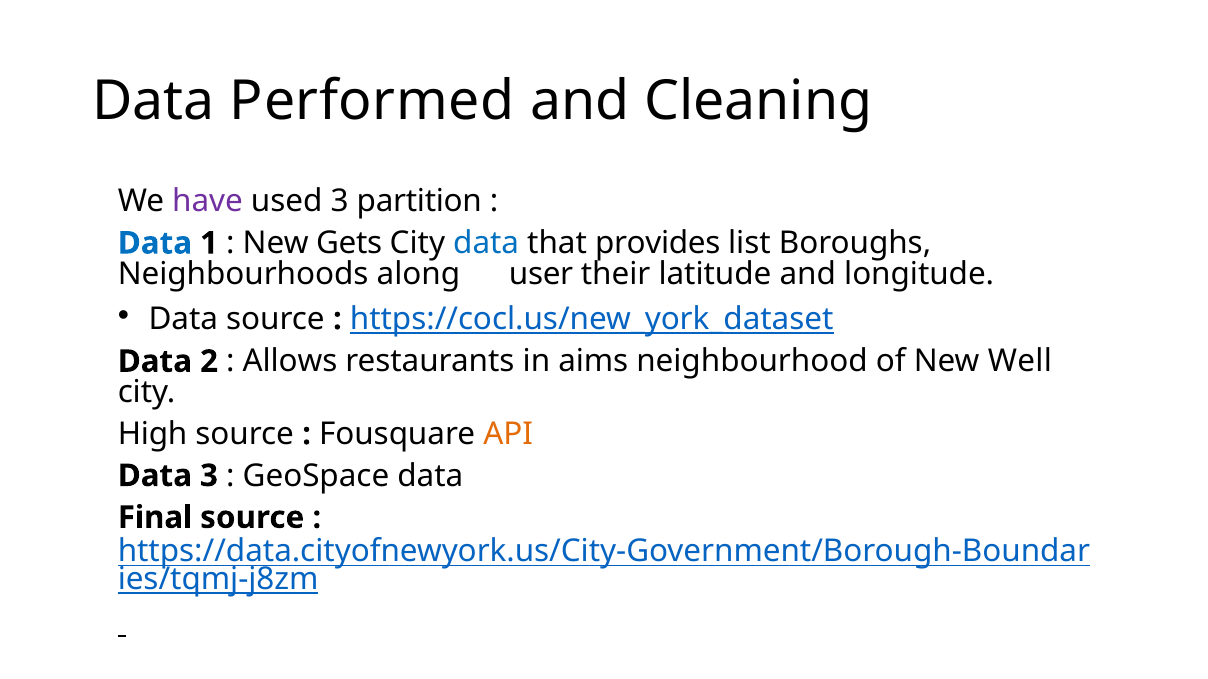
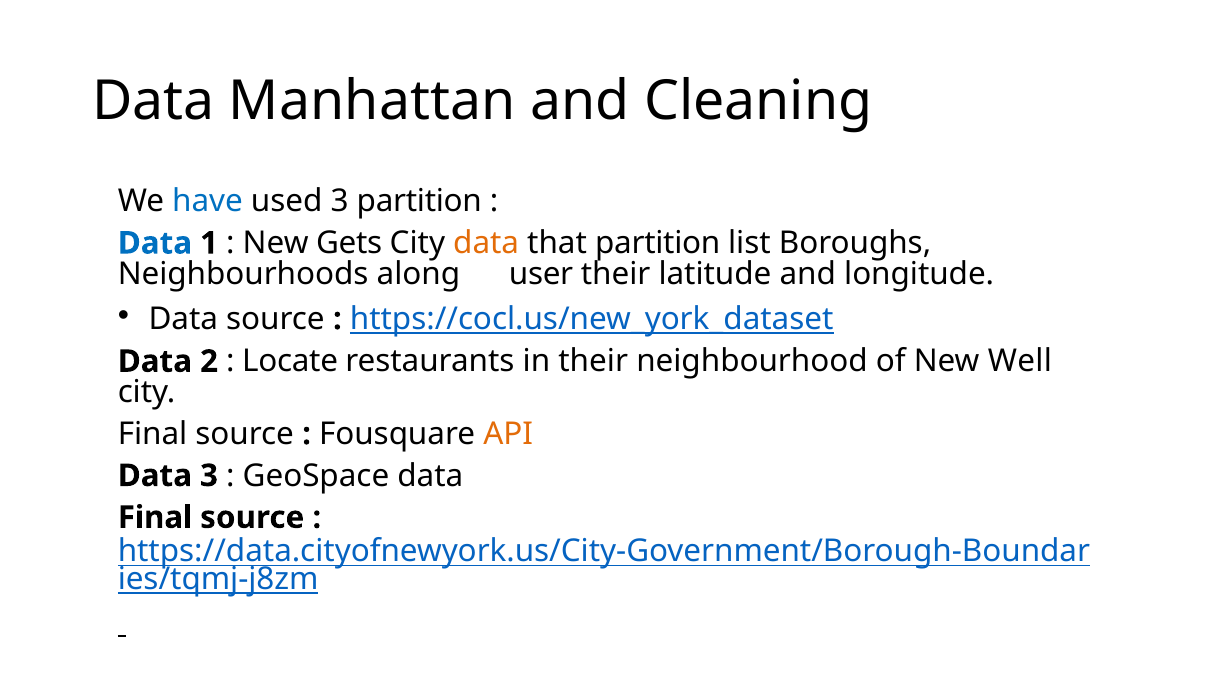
Performed: Performed -> Manhattan (372, 101)
have colour: purple -> blue (208, 201)
data colour: blue -> orange (486, 243)
that provides: provides -> partition (658, 243)
Allows: Allows -> Locate (290, 362)
in aims: aims -> their (593, 362)
High: High -> Final (153, 434)
